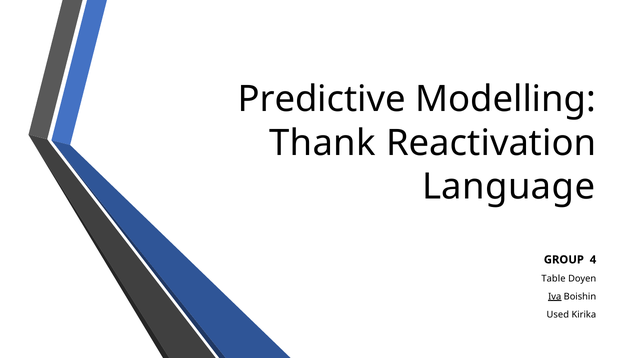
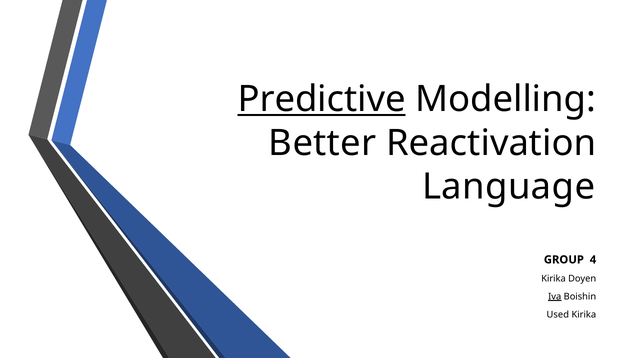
Predictive underline: none -> present (322, 99)
Thank: Thank -> Better (322, 143)
Table: Table -> Kirika (554, 279)
